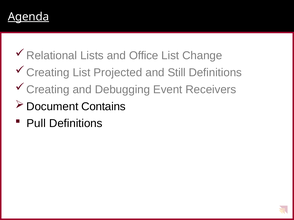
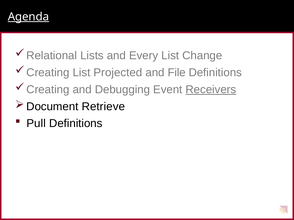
Office: Office -> Every (144, 56)
Still: Still -> File (177, 73)
Receivers underline: none -> present (211, 90)
Contains: Contains -> Retrieve (103, 107)
